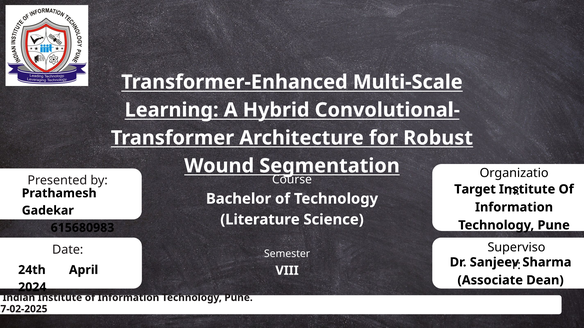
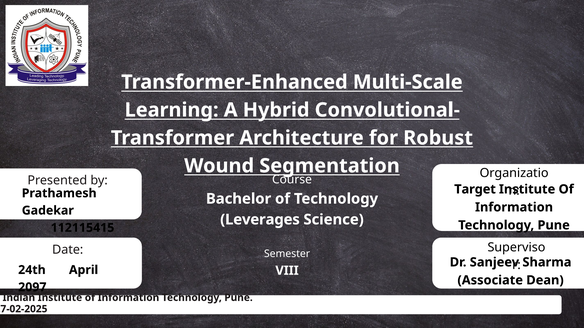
Literature: Literature -> Leverages (260, 220)
615680983: 615680983 -> 112115415 (82, 228)
2024: 2024 -> 2097 (32, 288)
